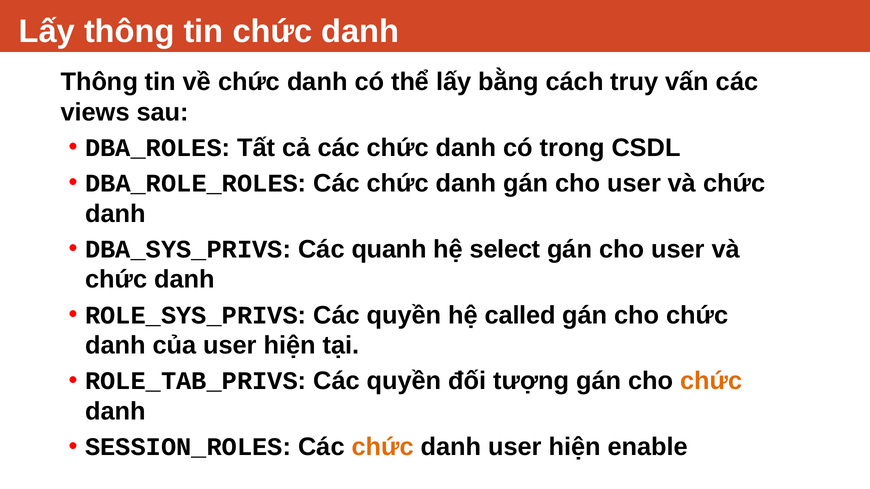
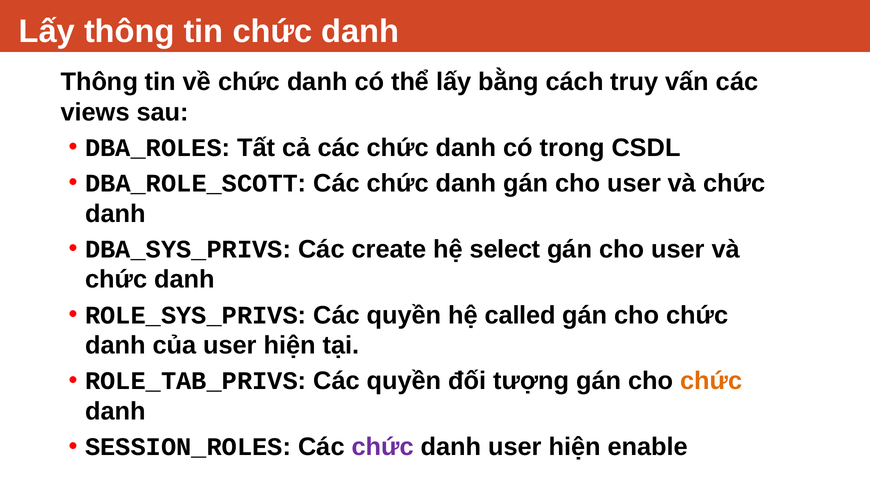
DBA_ROLE_ROLES: DBA_ROLE_ROLES -> DBA_ROLE_SCOTT (192, 183)
quanh: quanh -> create (389, 249)
chức colour: orange -> purple (383, 447)
